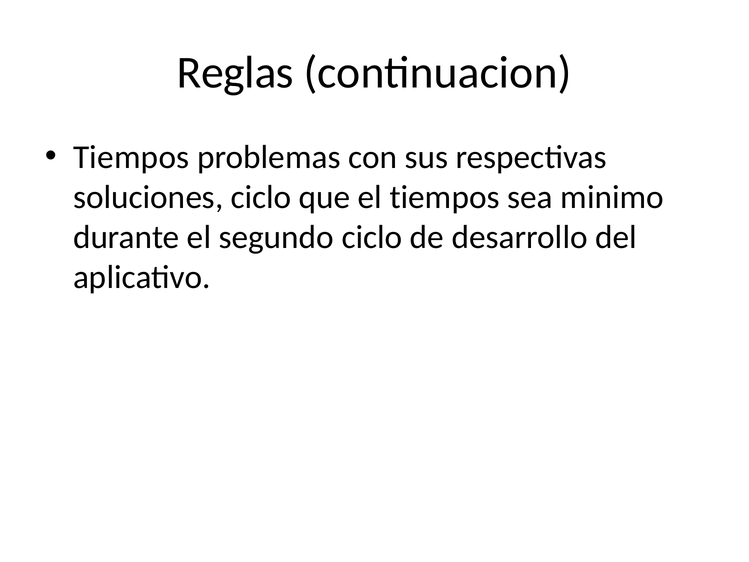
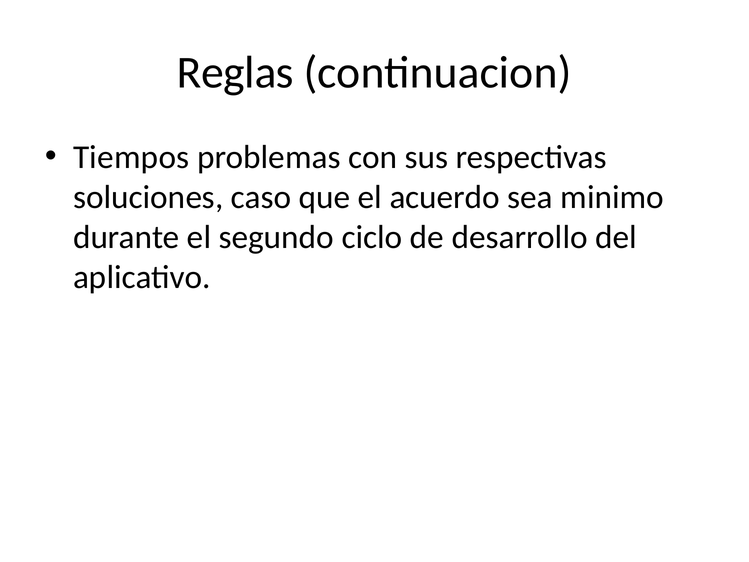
soluciones ciclo: ciclo -> caso (261, 197)
el tiempos: tiempos -> acuerdo (445, 197)
